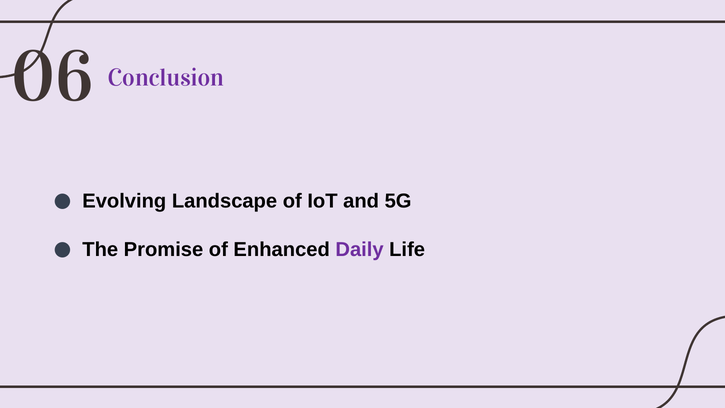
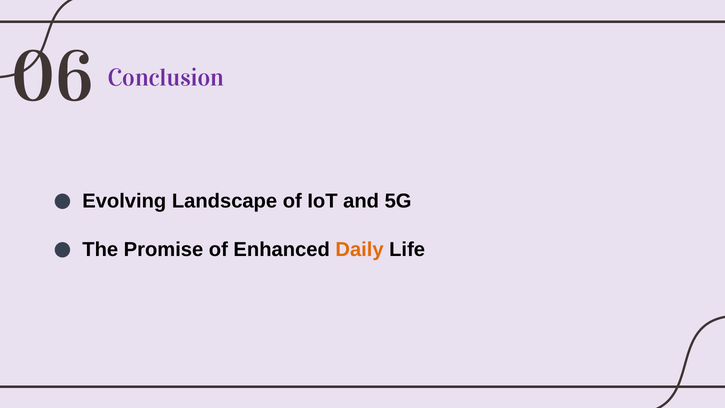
Daily colour: purple -> orange (360, 250)
